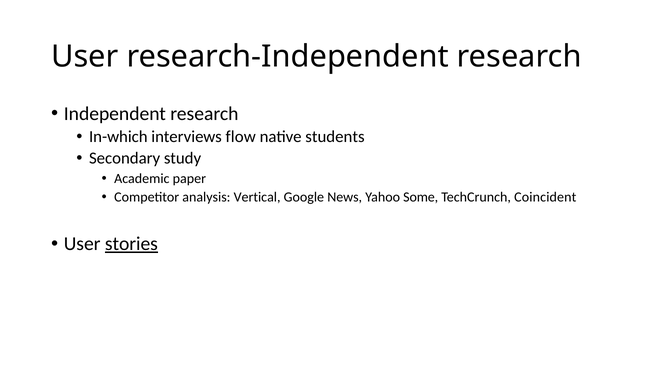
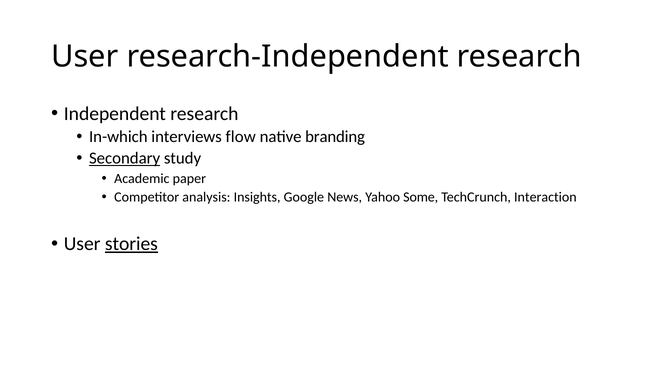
students: students -> branding (335, 137)
Secondary underline: none -> present (125, 158)
Vertical: Vertical -> Insights (257, 197)
Coincident: Coincident -> Interaction (545, 197)
